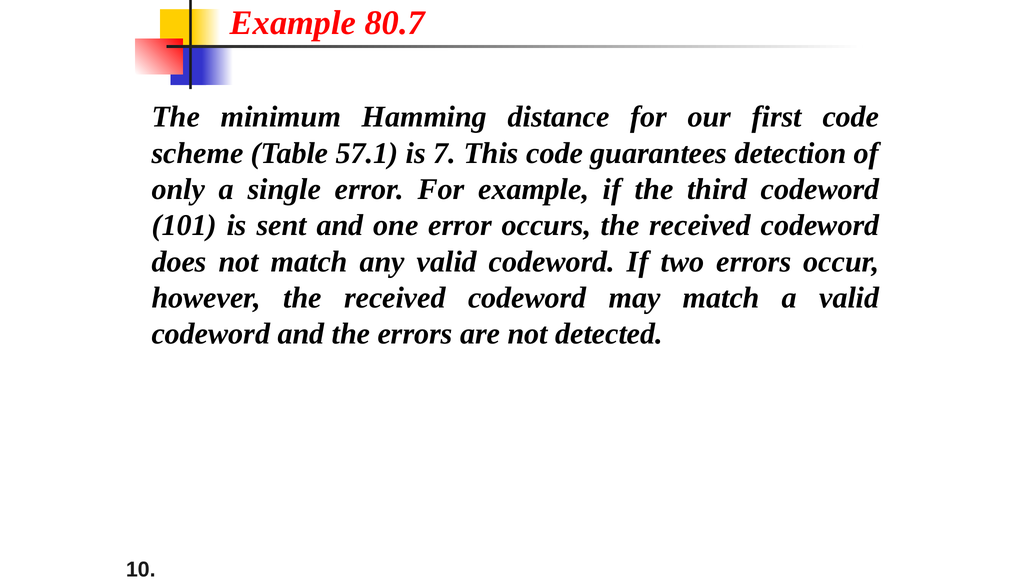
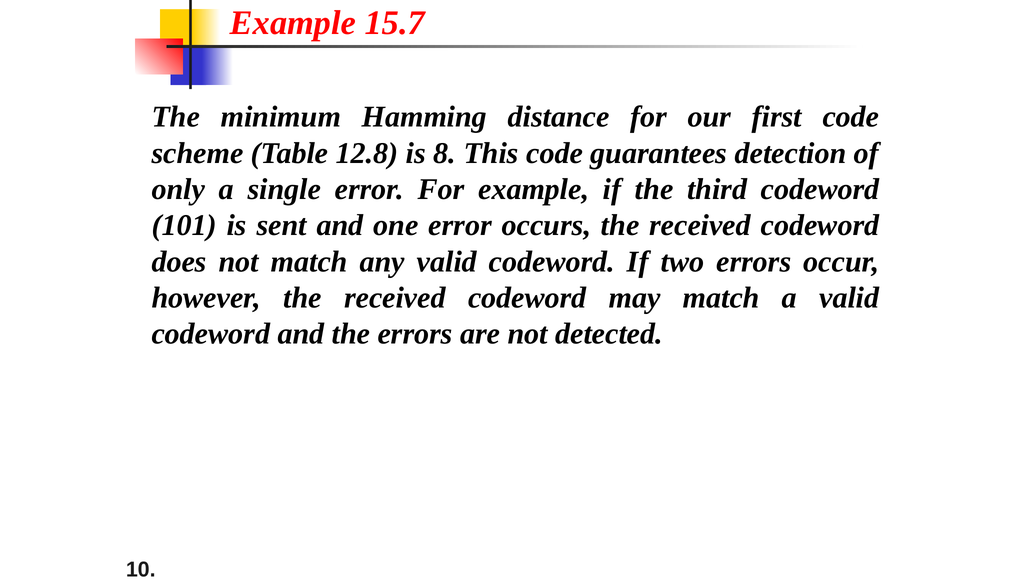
80.7: 80.7 -> 15.7 (395, 23)
57.1: 57.1 -> 12.8 (367, 153)
7: 7 -> 8 (445, 153)
